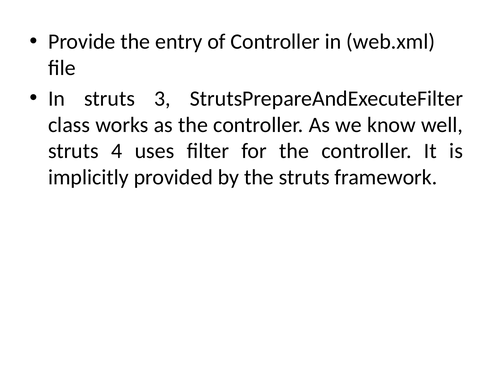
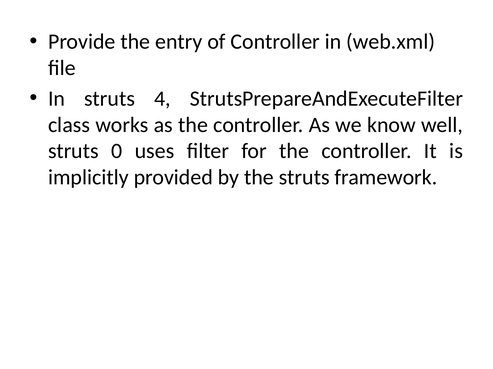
3: 3 -> 4 (162, 99)
4: 4 -> 0 (117, 151)
